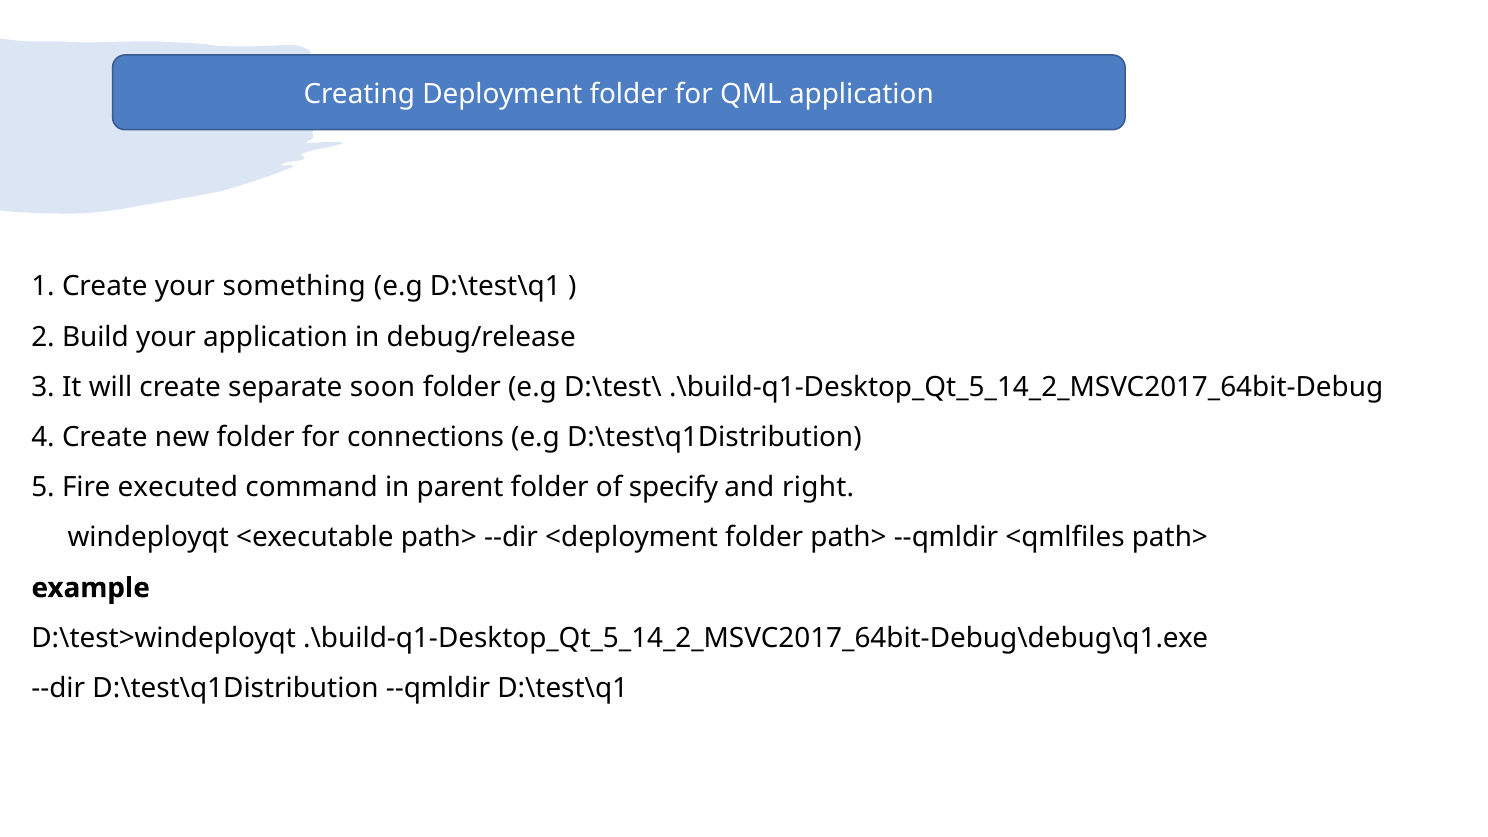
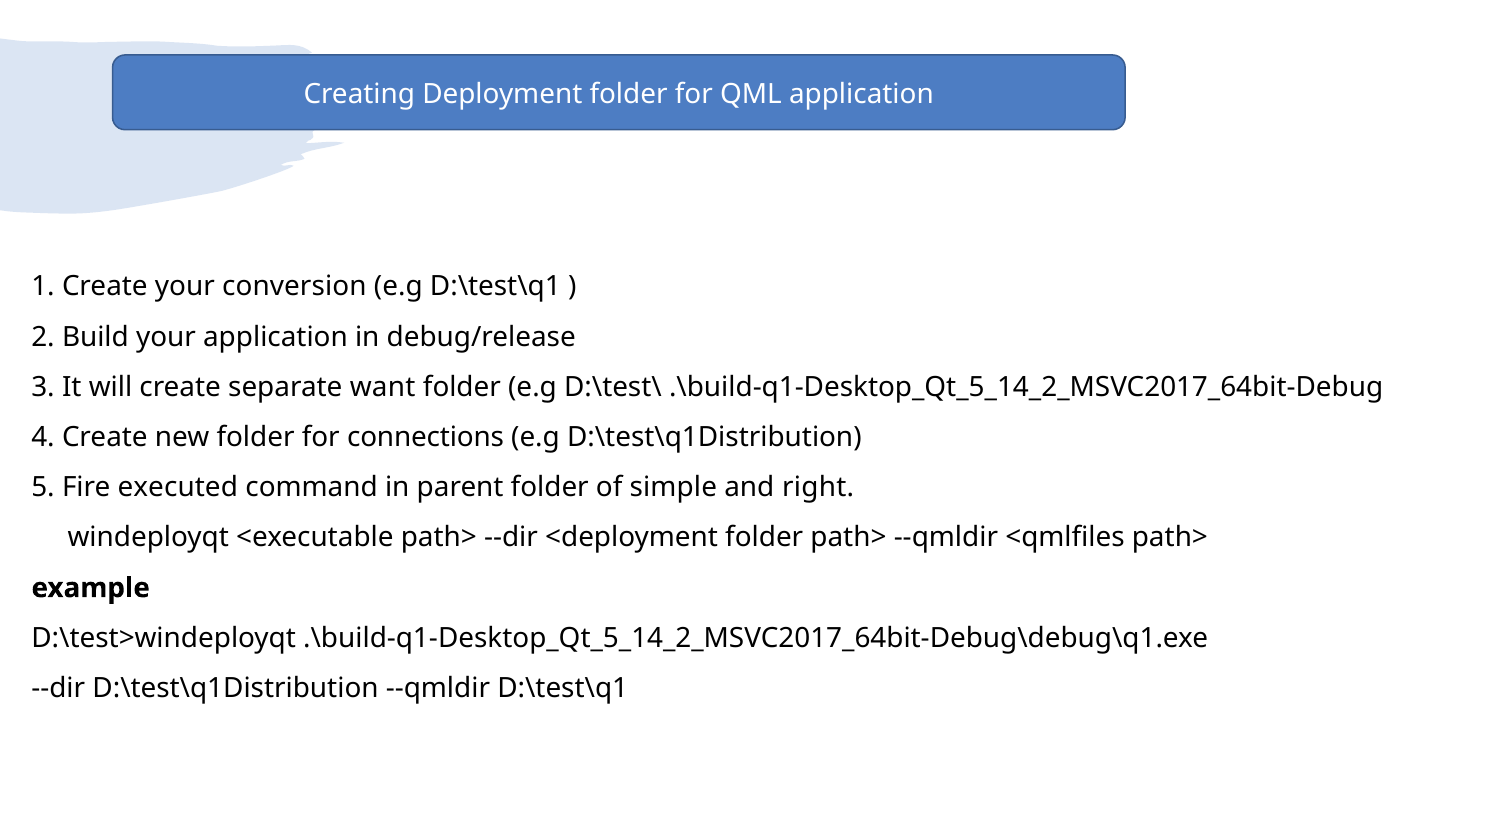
something: something -> conversion (294, 287)
soon: soon -> want (383, 387)
specify: specify -> simple (673, 488)
